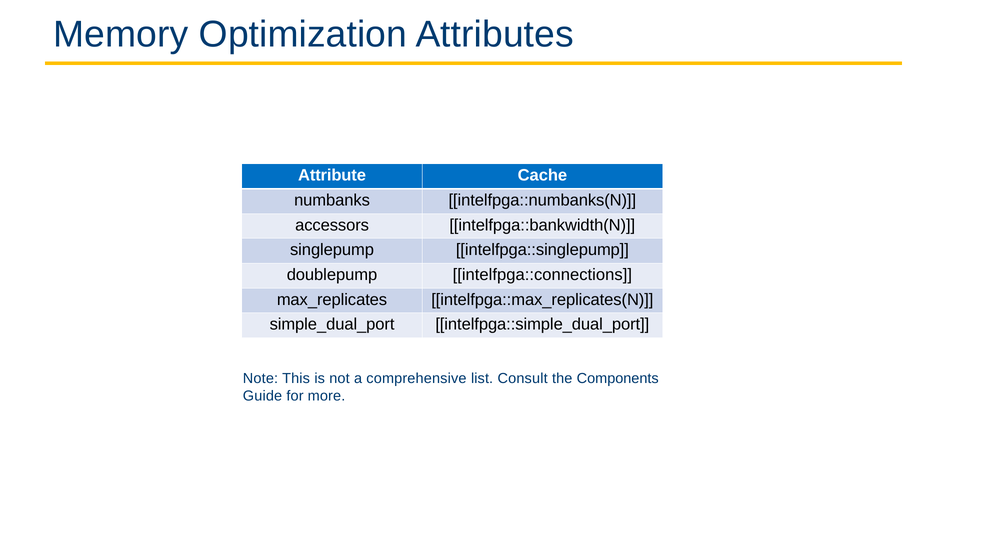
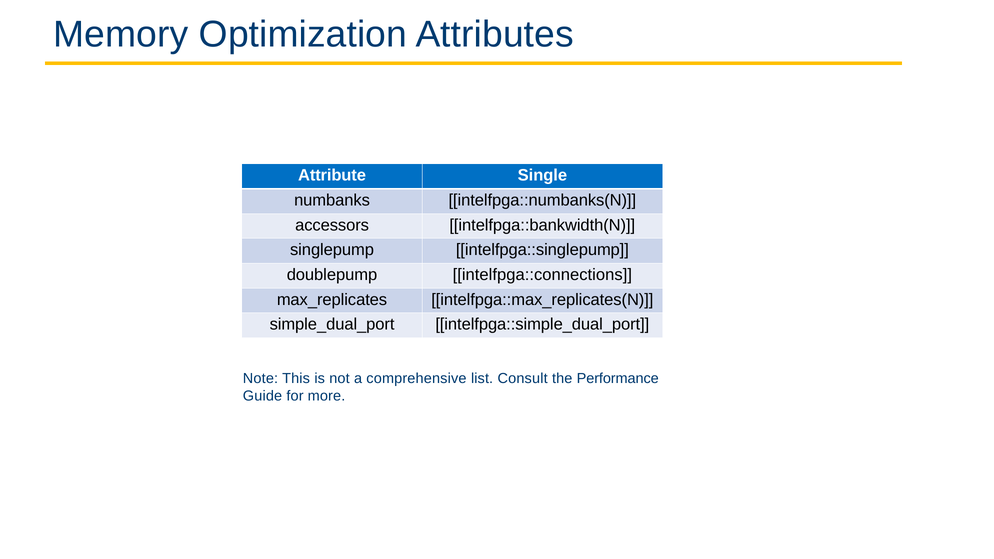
Cache: Cache -> Single (542, 175)
Components: Components -> Performance (618, 379)
